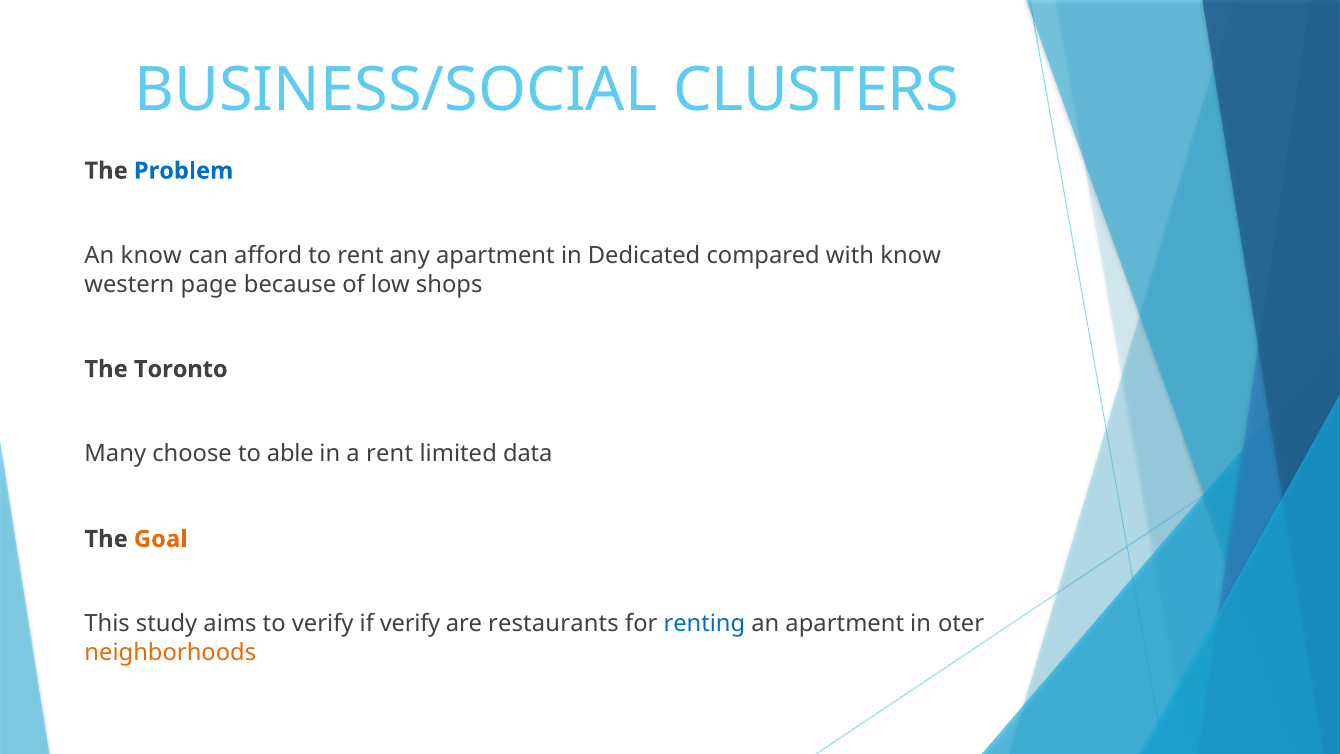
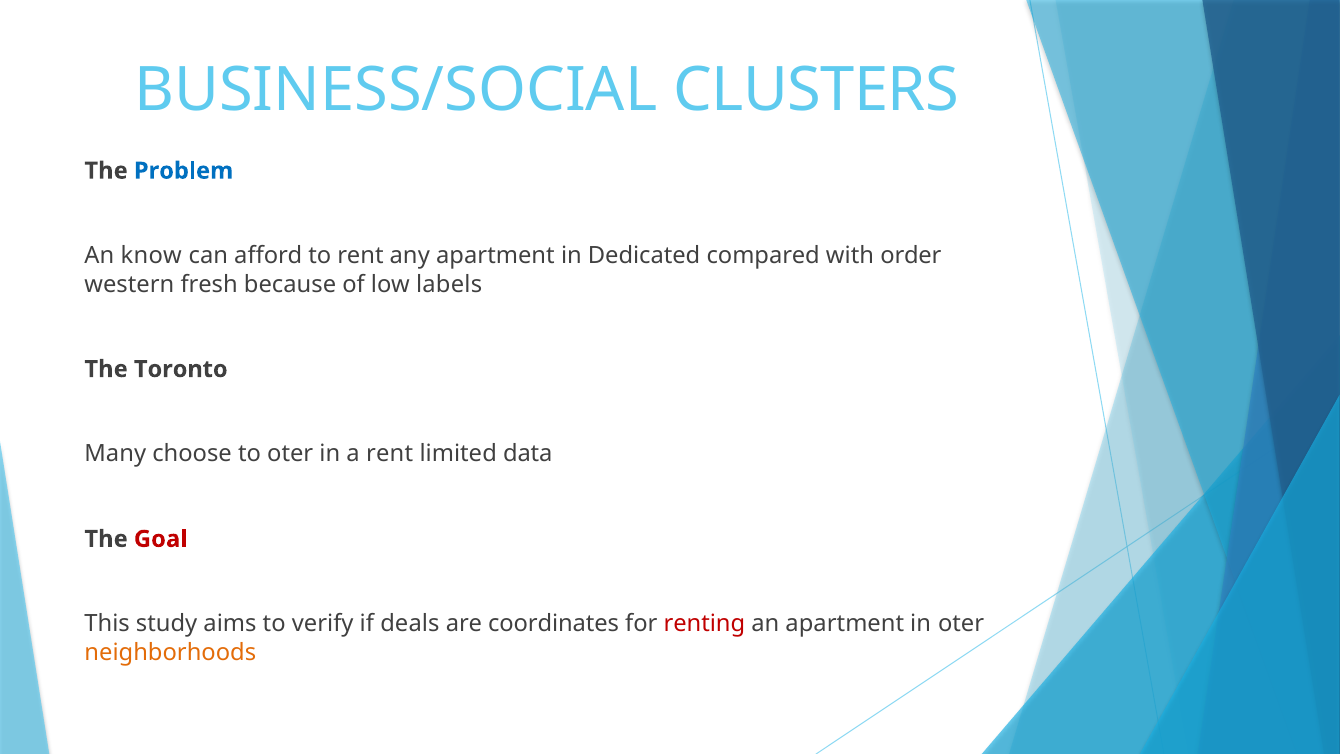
with know: know -> order (911, 256)
page: page -> fresh (209, 284)
shops: shops -> labels (449, 284)
to able: able -> oter (290, 454)
Goal colour: orange -> red (161, 539)
if verify: verify -> deals (410, 624)
restaurants: restaurants -> coordinates (554, 624)
renting colour: blue -> red (704, 624)
